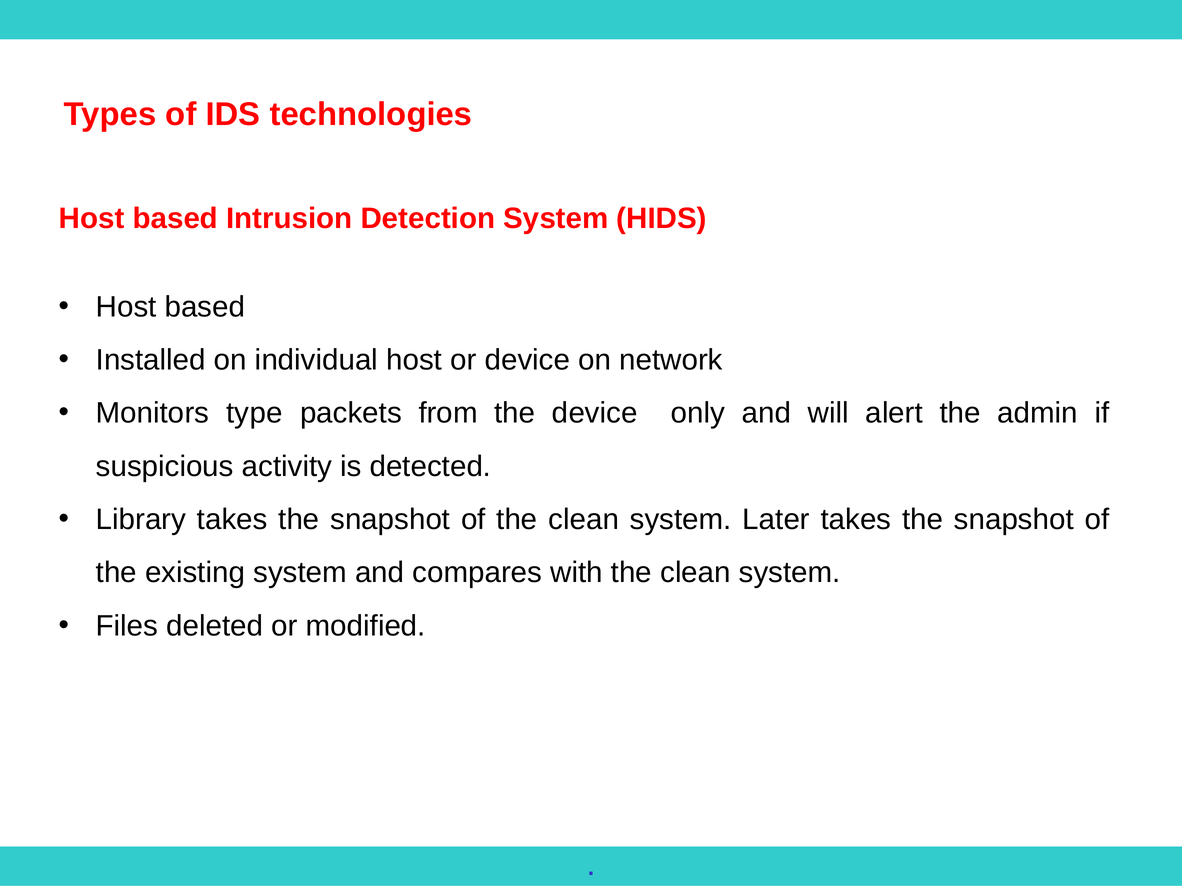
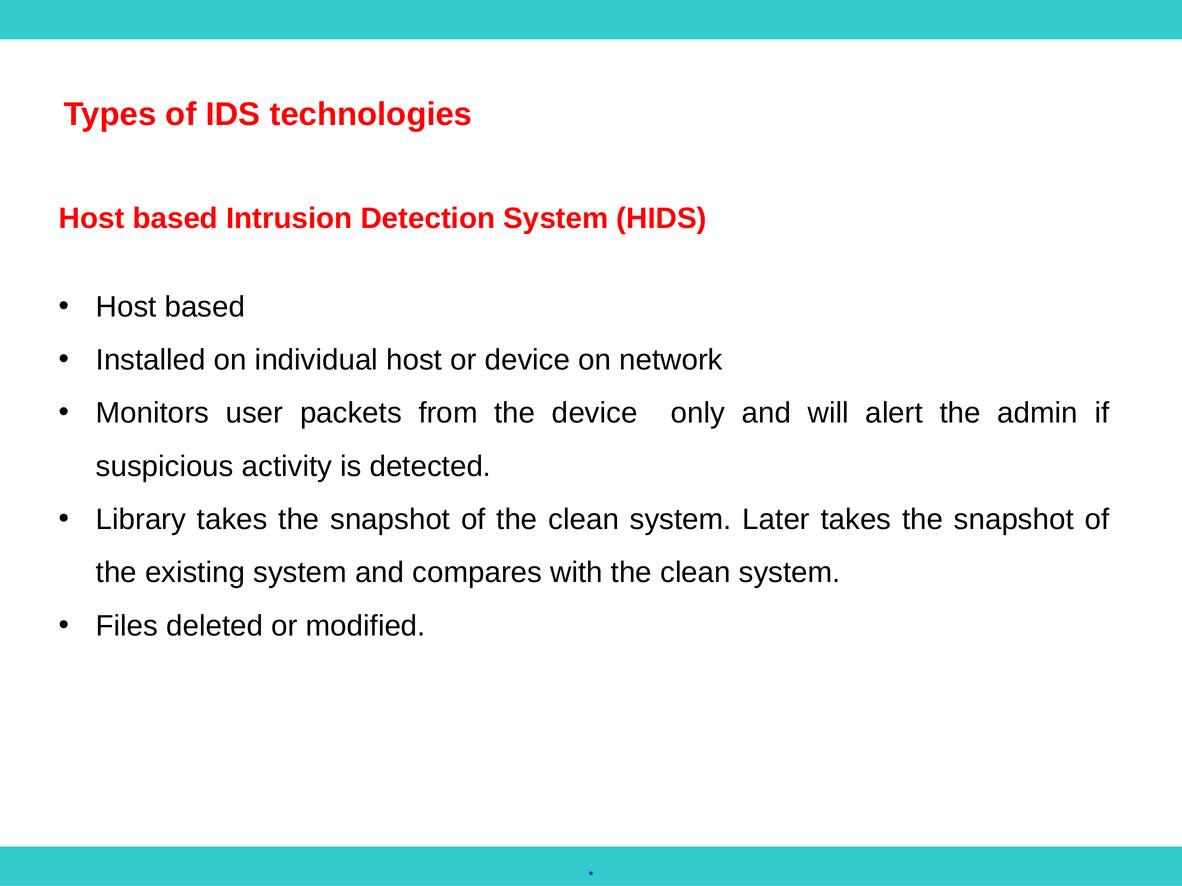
type: type -> user (255, 413)
